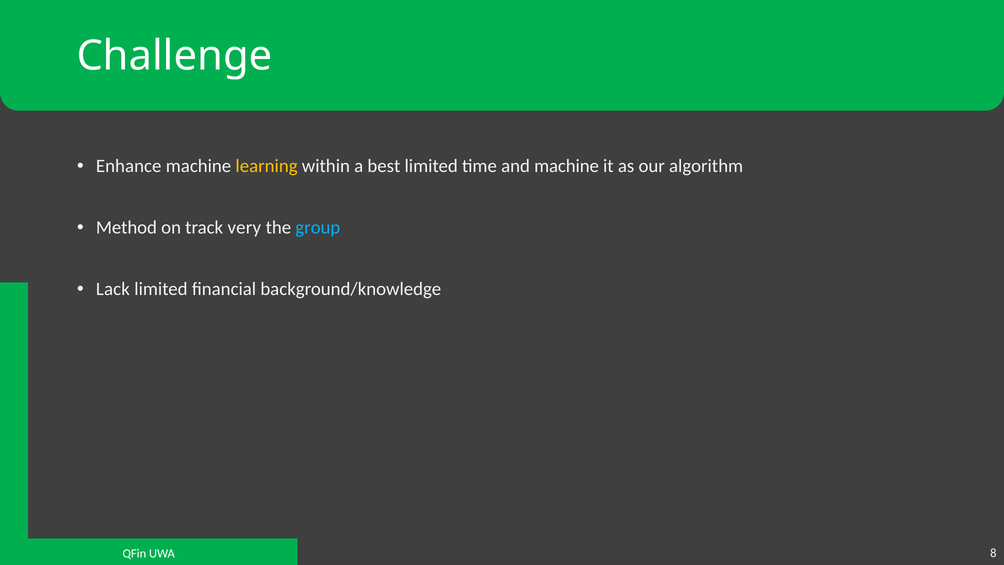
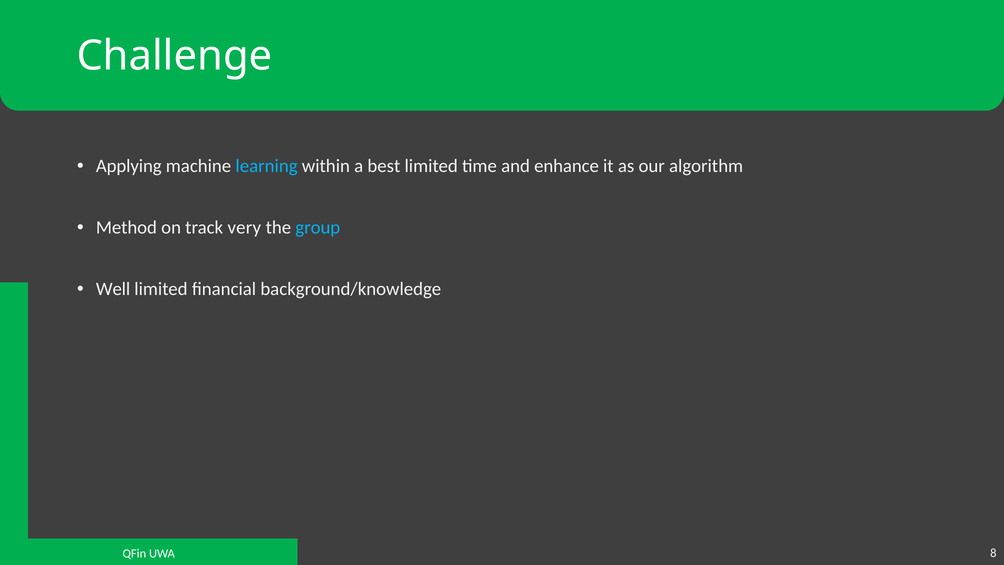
Enhance: Enhance -> Applying (129, 166)
learning colour: yellow -> light blue (267, 166)
and machine: machine -> enhance (567, 166)
Lack: Lack -> Well (113, 289)
